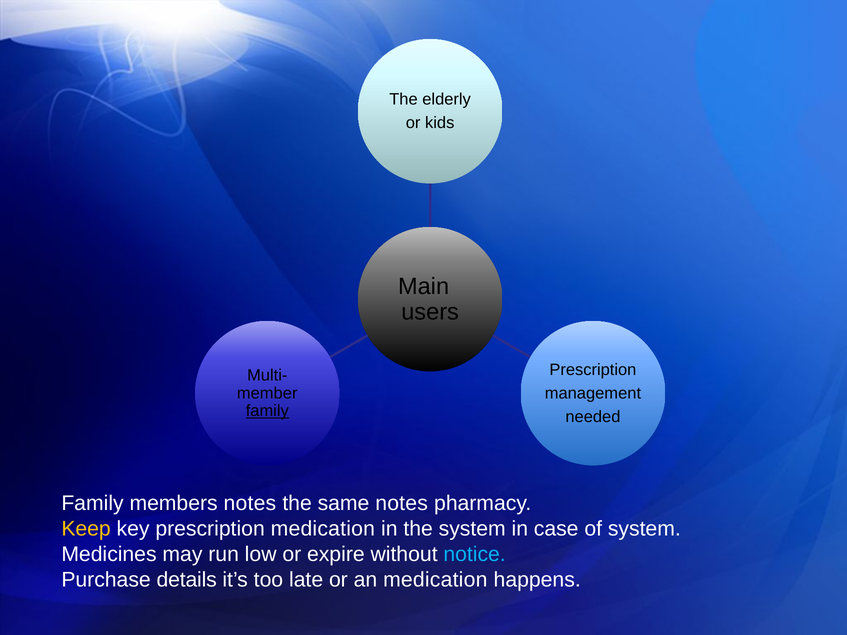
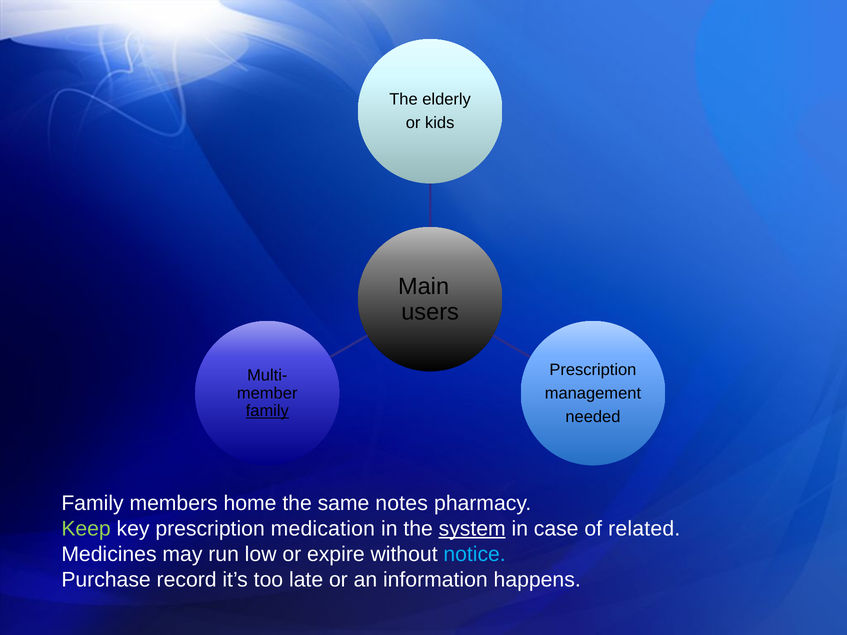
members notes: notes -> home (250, 504)
Keep colour: yellow -> light green (86, 529)
system underline: none -> present (472, 529)
of system: system -> related (644, 529)
details: details -> record (187, 580)
an medication: medication -> information (435, 580)
